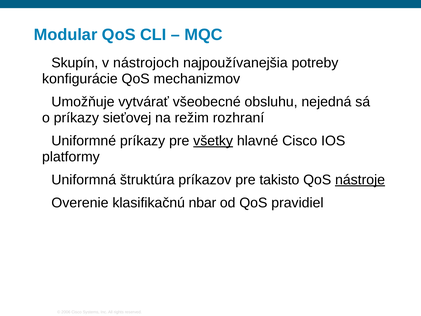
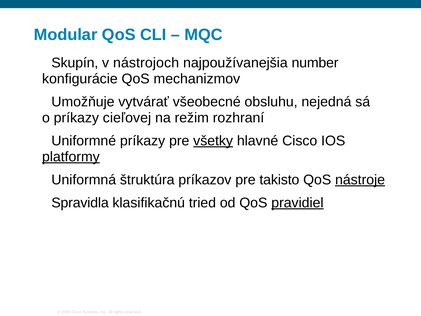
potreby: potreby -> number (315, 63)
sieťovej: sieťovej -> cieľovej (127, 118)
platformy underline: none -> present (71, 157)
Overenie: Overenie -> Spravidla (80, 203)
nbar: nbar -> tried (202, 203)
pravidiel underline: none -> present (297, 203)
